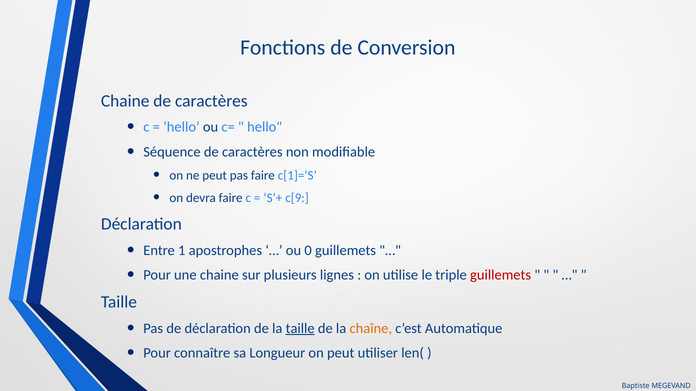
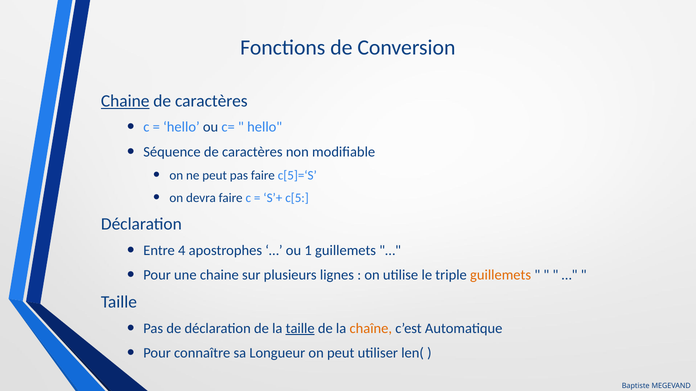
Chaine underline: none -> present (125, 101)
c[1]=‘S: c[1]=‘S -> c[5]=‘S (297, 175)
c[9: c[9 -> c[5 (297, 198)
1: 1 -> 4 (182, 251)
0: 0 -> 1 (308, 251)
guillemets colour: red -> orange (501, 275)
